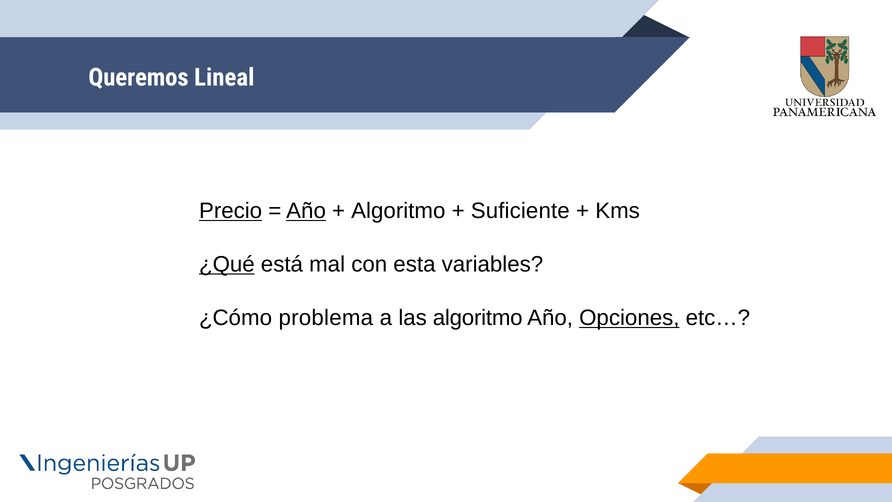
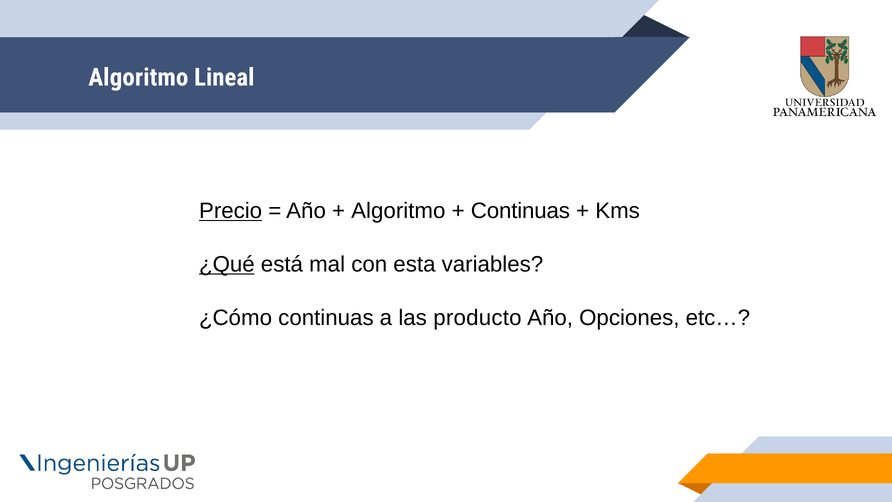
Queremos: Queremos -> Algoritmo (138, 77)
Año underline: present -> none (306, 211)
Suficiente: Suficiente -> Continuas (520, 211)
¿Cómo problema: problema -> continuas (326, 318)
las algoritmo: algoritmo -> producto (477, 318)
Opciones underline: present -> none (629, 318)
